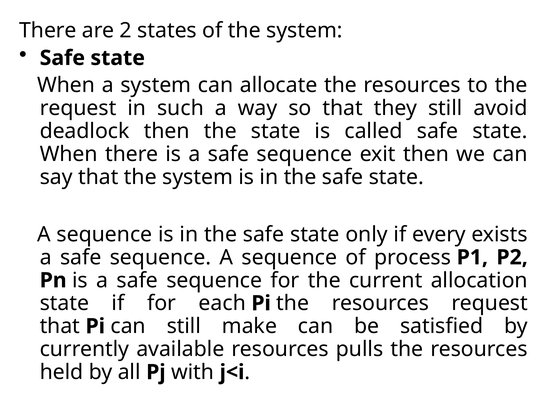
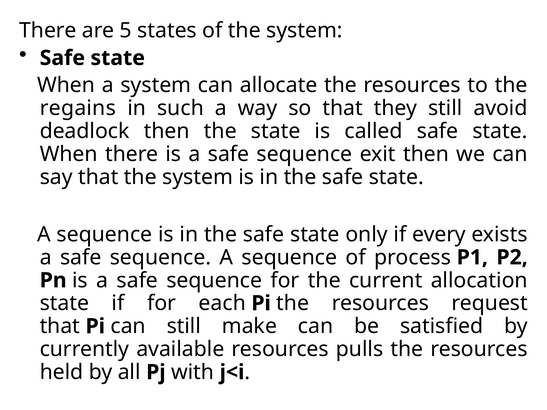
2: 2 -> 5 (126, 31)
request: request -> regains (78, 108)
